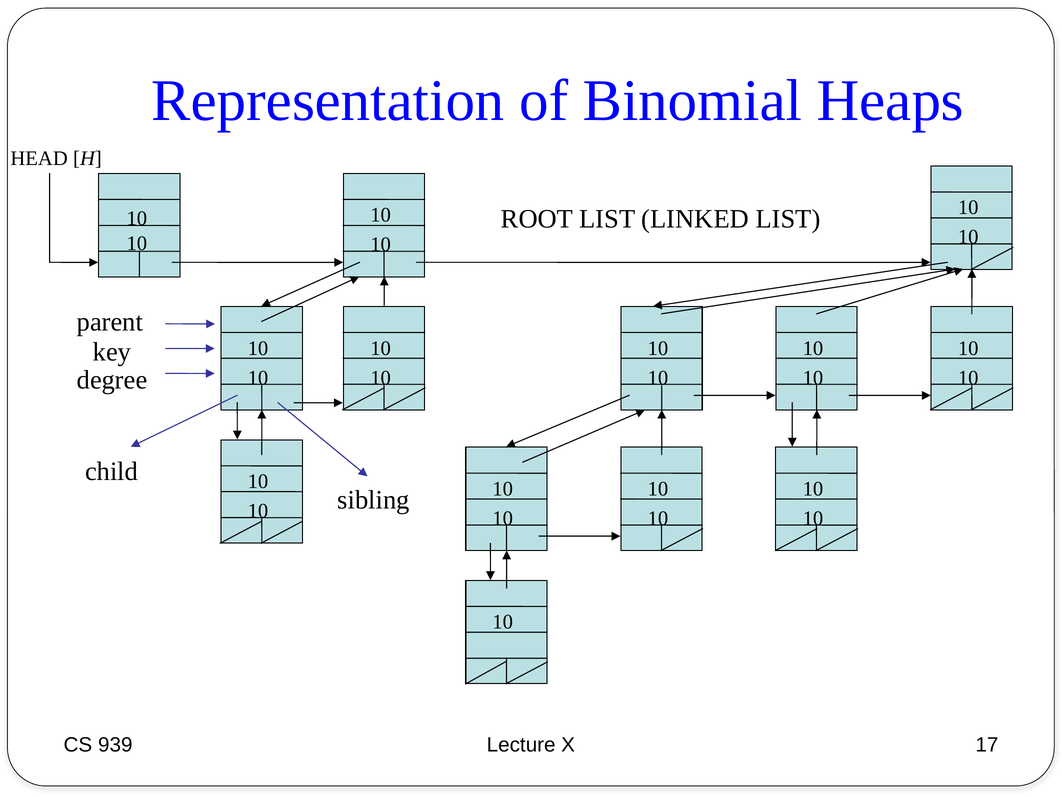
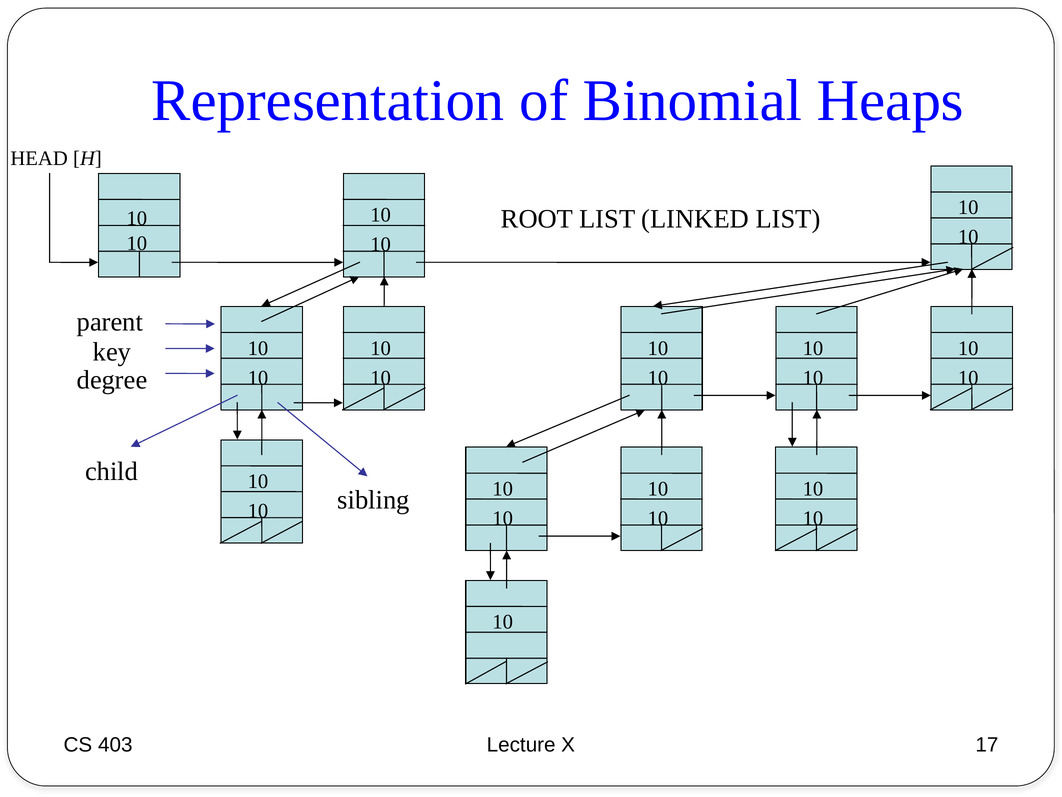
939: 939 -> 403 (115, 745)
